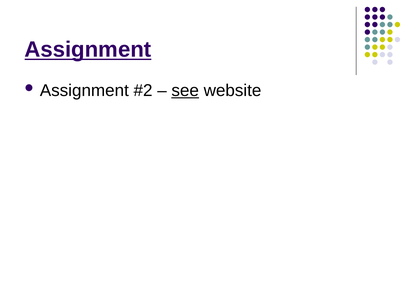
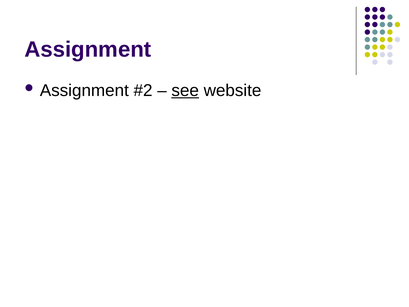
Assignment underline: present -> none (88, 50)
